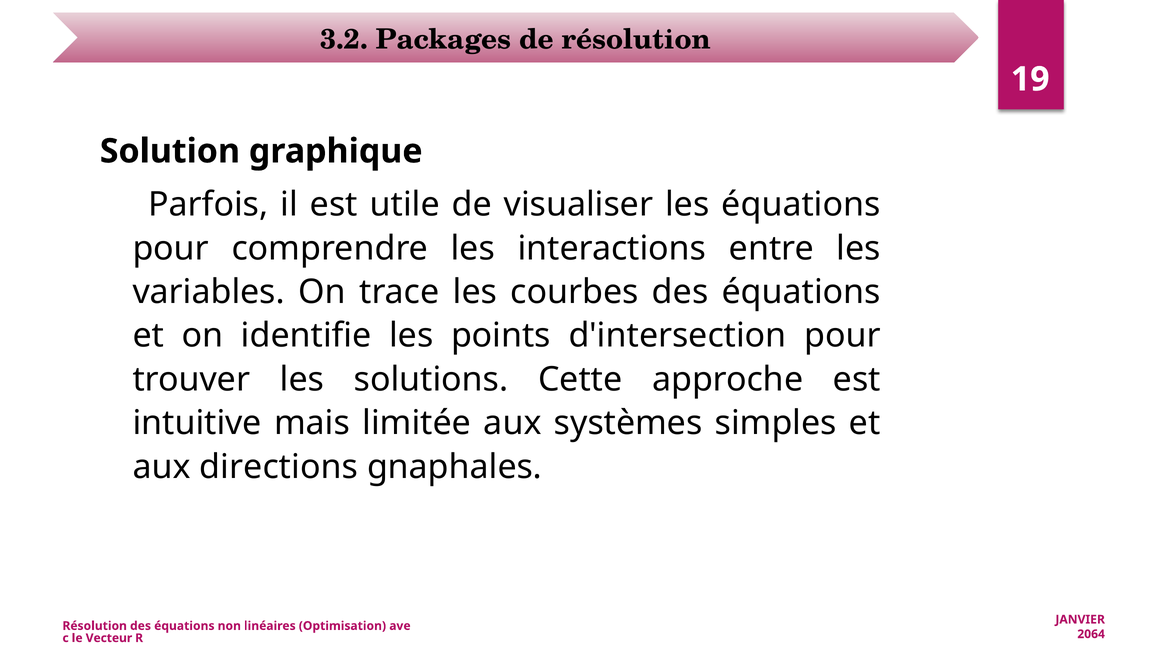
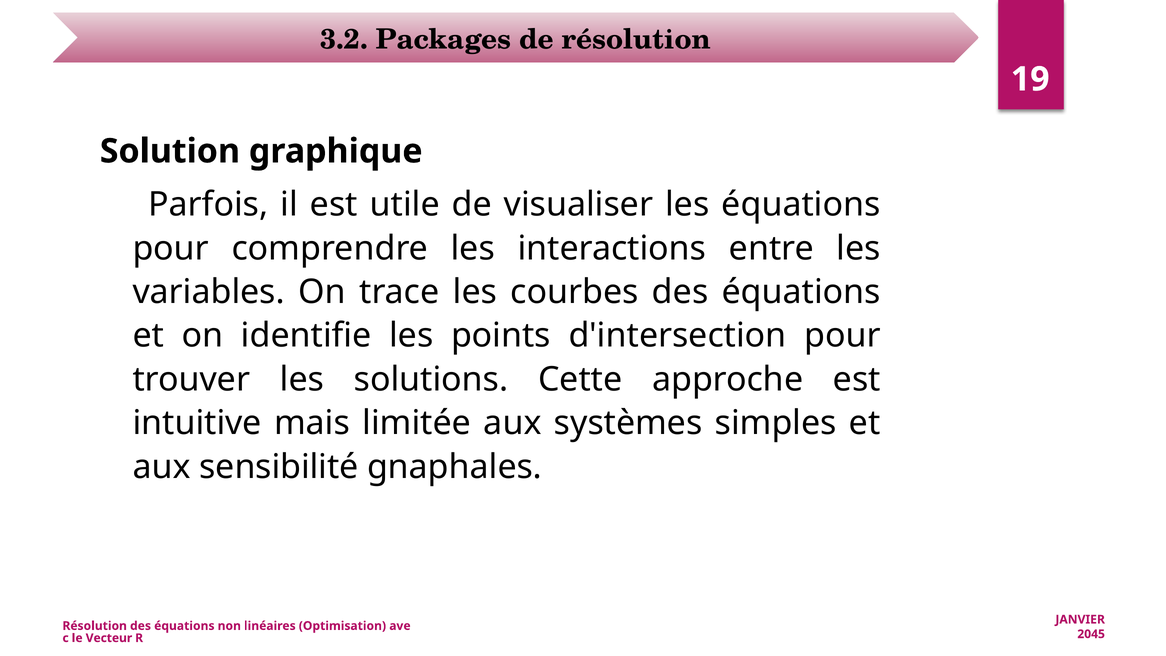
directions: directions -> sensibilité (279, 467)
2064: 2064 -> 2045 (1091, 634)
